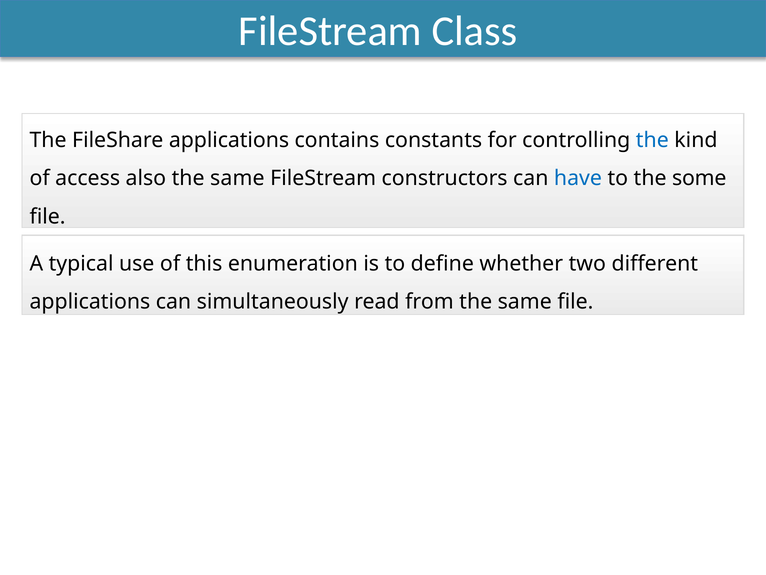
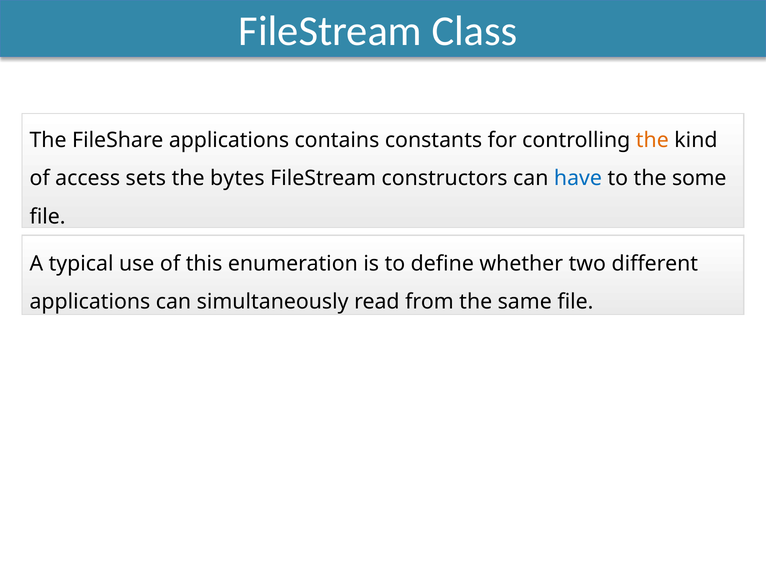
the colour: blue -> orange (652, 140)
also: also -> sets (146, 178)
same: same -> bytes (237, 178)
